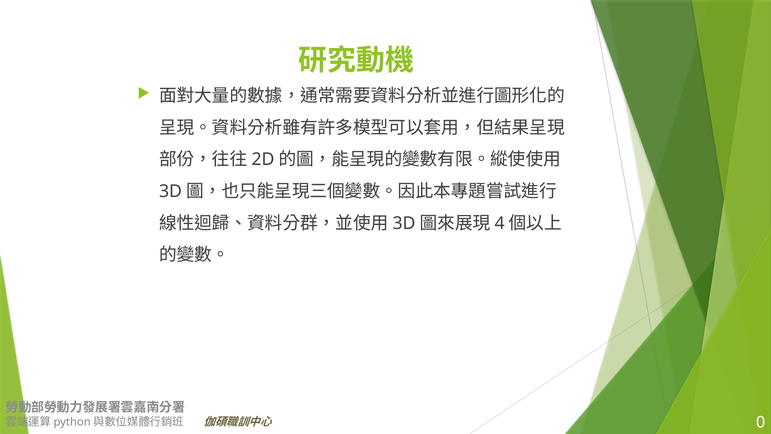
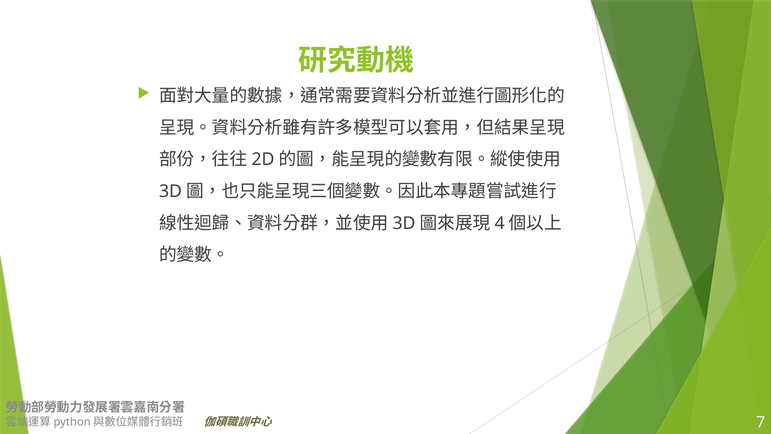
0: 0 -> 7 (761, 422)
